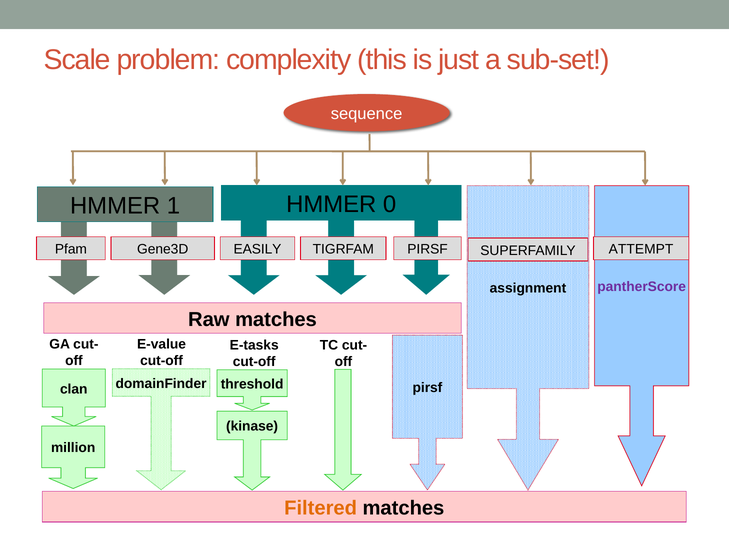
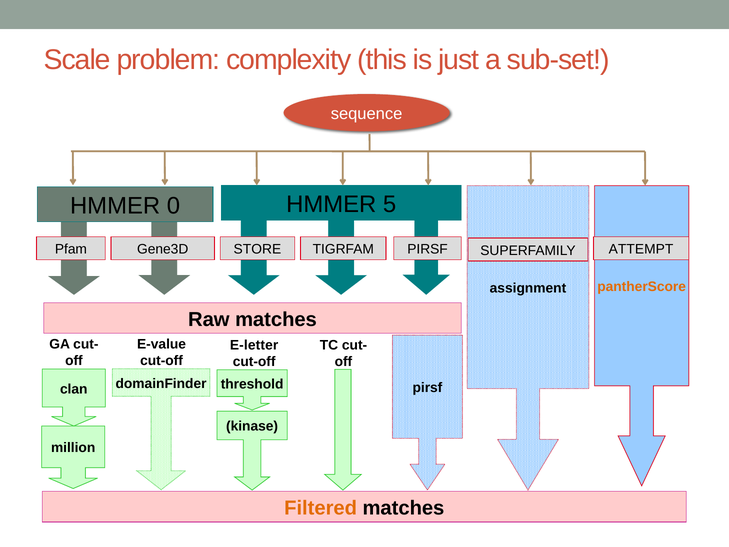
0: 0 -> 5 (390, 204)
1: 1 -> 0 (173, 206)
EASILY: EASILY -> STORE (257, 249)
pantherScore colour: purple -> orange (642, 287)
E-tasks: E-tasks -> E-letter (254, 345)
